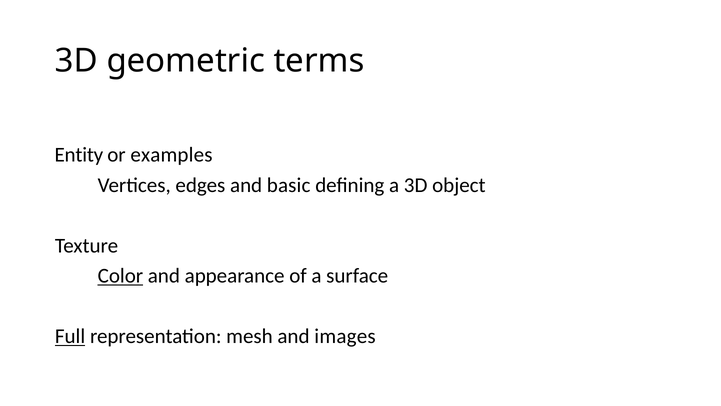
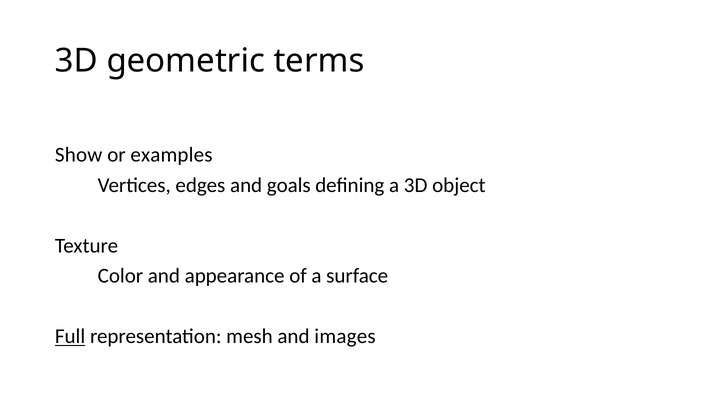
Entity: Entity -> Show (79, 155)
basic: basic -> goals (289, 185)
Color underline: present -> none (120, 276)
